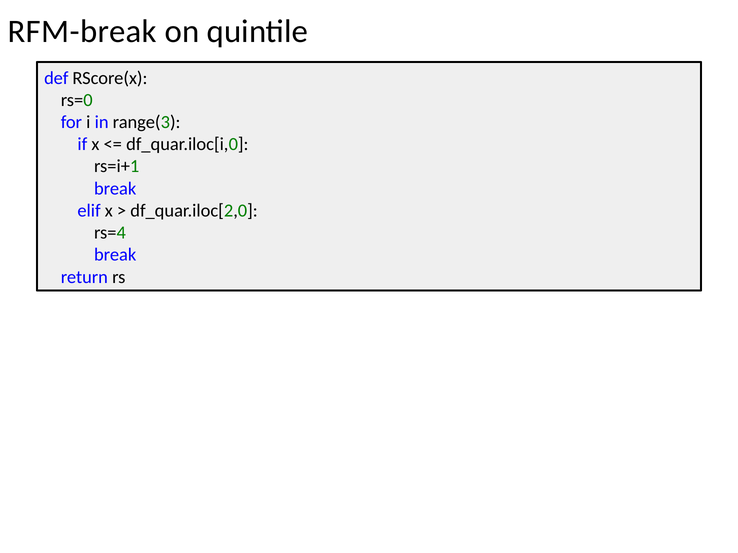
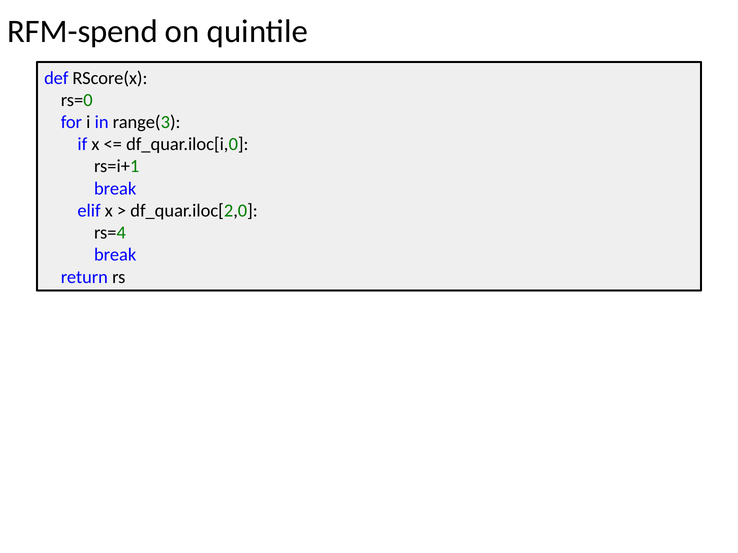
RFM-break: RFM-break -> RFM-spend (83, 31)
